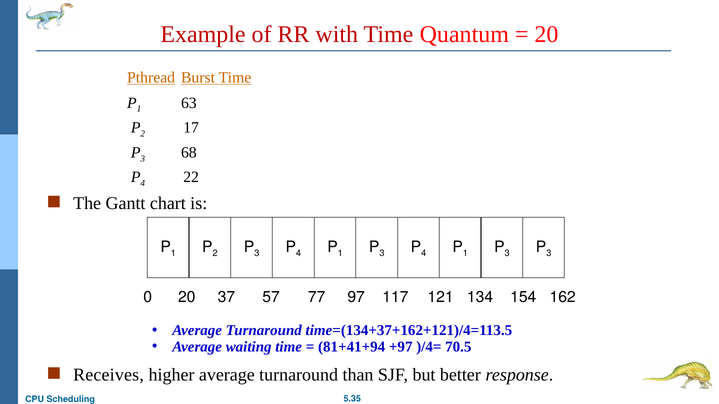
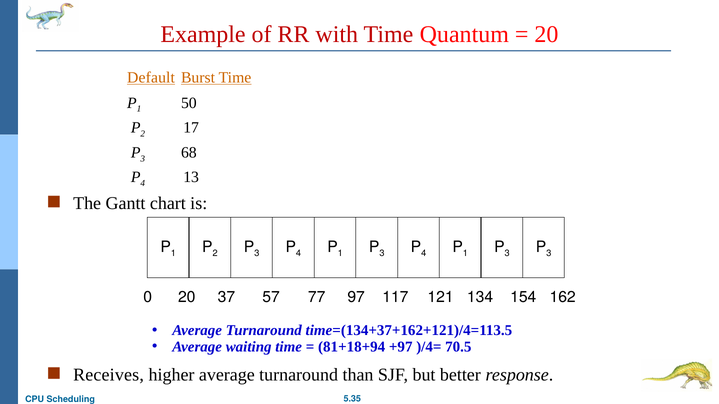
Pthread: Pthread -> Default (151, 77)
63: 63 -> 50 (189, 103)
22: 22 -> 13 (191, 177)
81+41+94: 81+41+94 -> 81+18+94 (352, 347)
